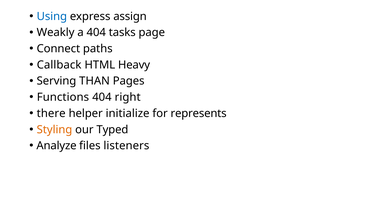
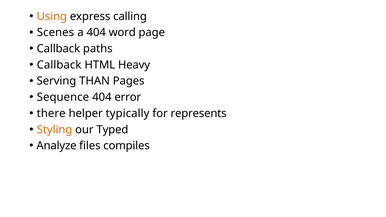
Using colour: blue -> orange (52, 16)
assign: assign -> calling (130, 16)
Weakly: Weakly -> Scenes (55, 33)
tasks: tasks -> word (122, 33)
Connect: Connect -> Callback (58, 49)
Functions: Functions -> Sequence (63, 97)
right: right -> error (128, 97)
initialize: initialize -> typically (128, 113)
listeners: listeners -> compiles (126, 146)
